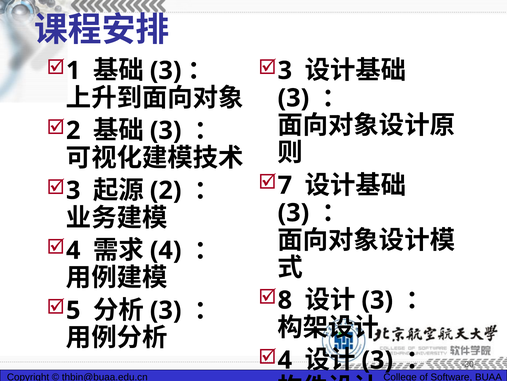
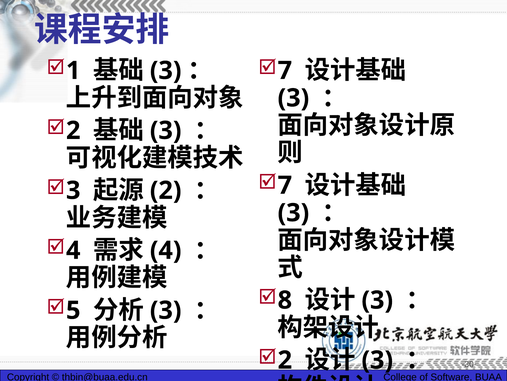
3: 3 -> 7 (285, 70)
4: 4 -> 2 (285, 360)
